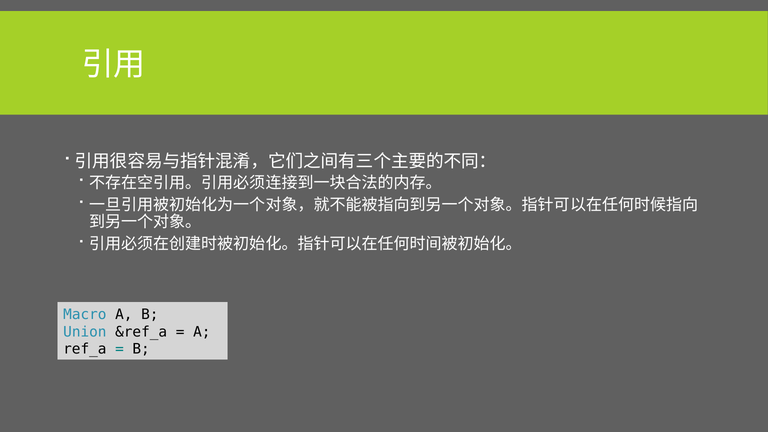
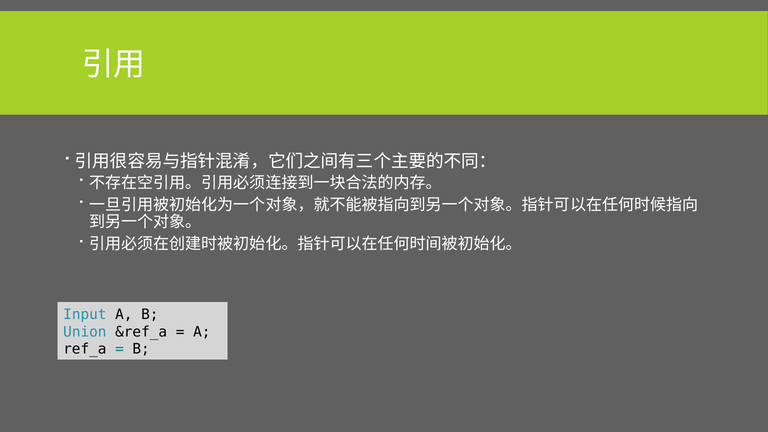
Macro: Macro -> Input (85, 315)
